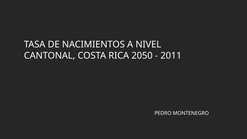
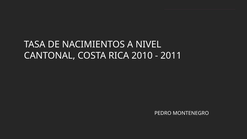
2050: 2050 -> 2010 (142, 56)
